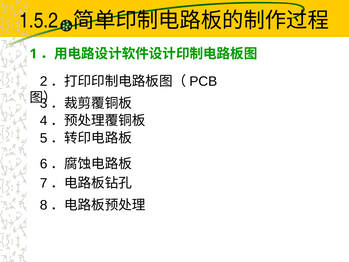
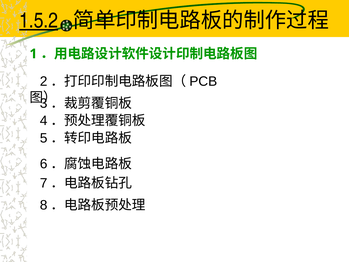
1.5.2 underline: none -> present (39, 21)
